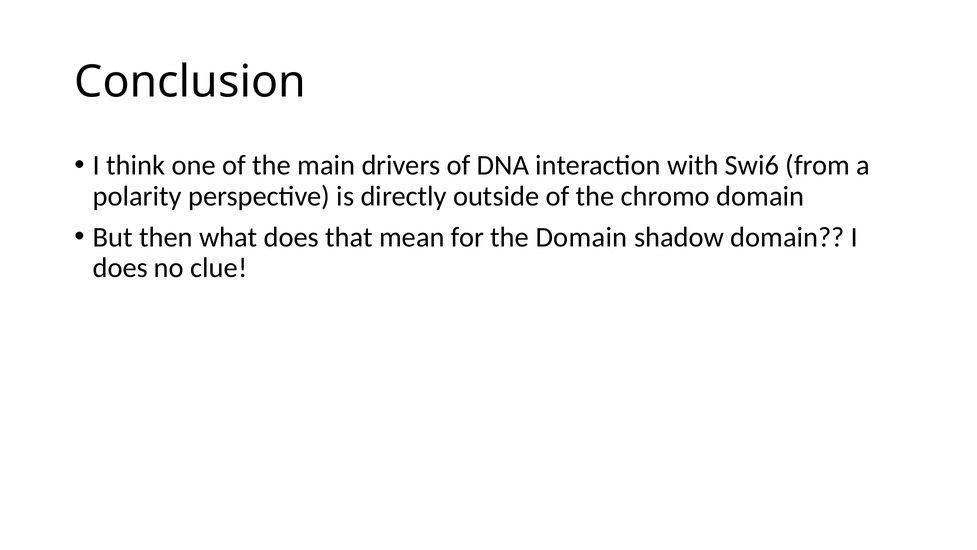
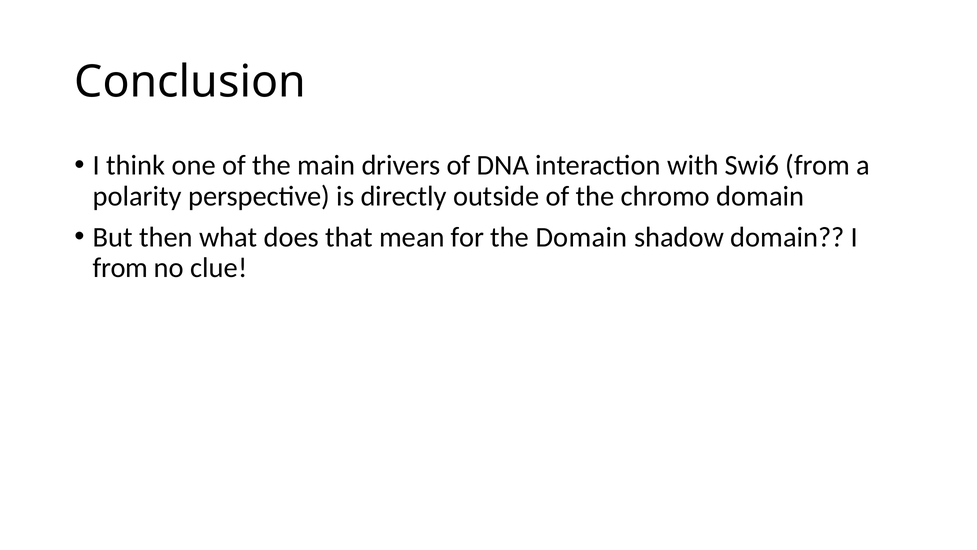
does: does -> from (120, 268)
